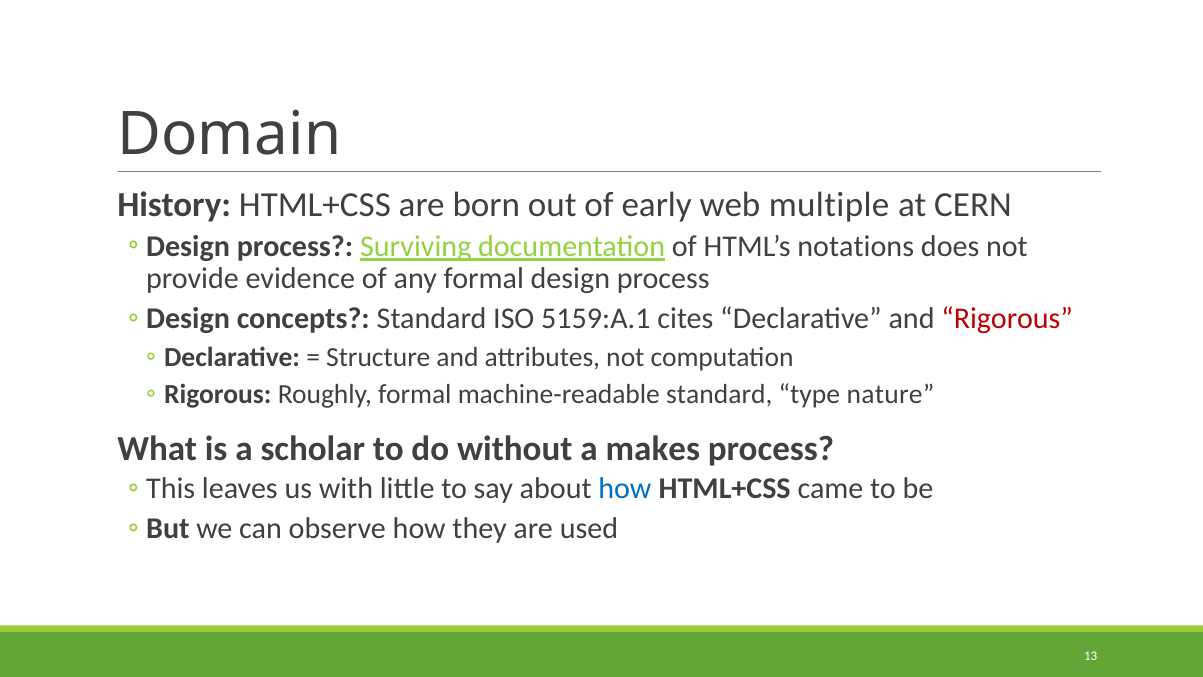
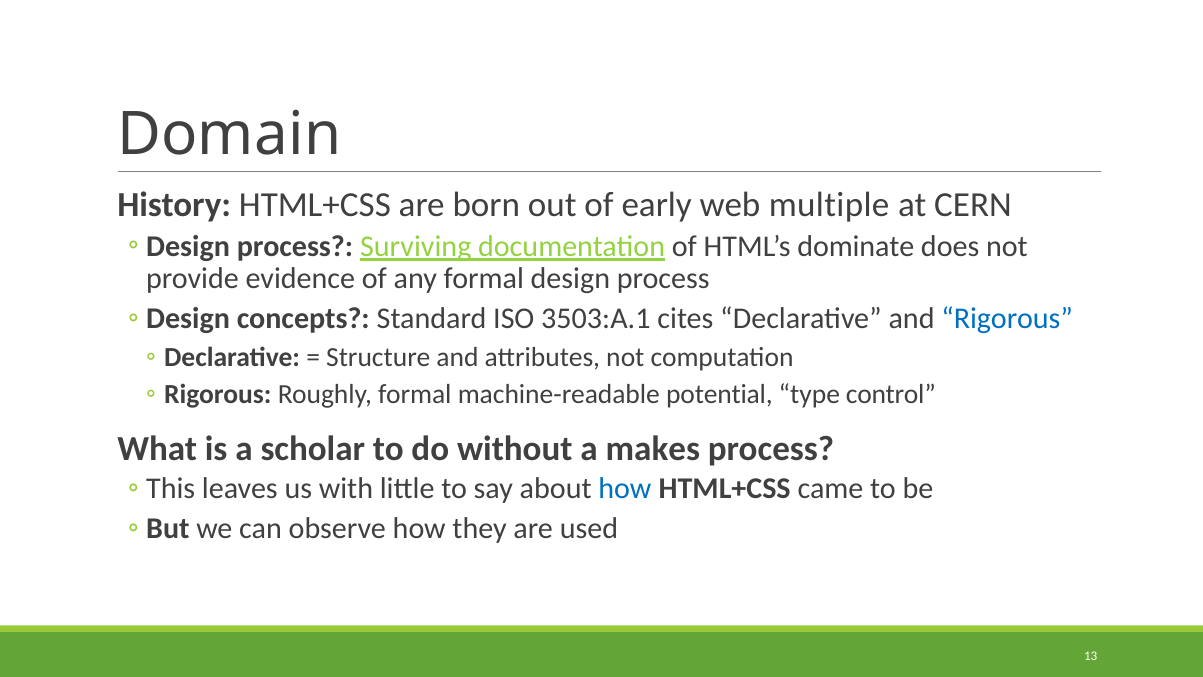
notations: notations -> dominate (856, 246)
5159:A.1: 5159:A.1 -> 3503:A.1 (596, 319)
Rigorous colour: red -> blue (1007, 319)
machine-readable standard: standard -> potential (719, 394)
nature: nature -> control (891, 394)
